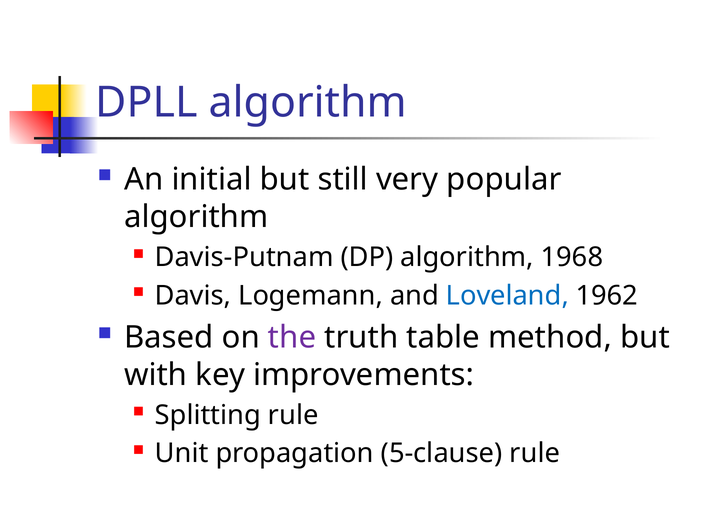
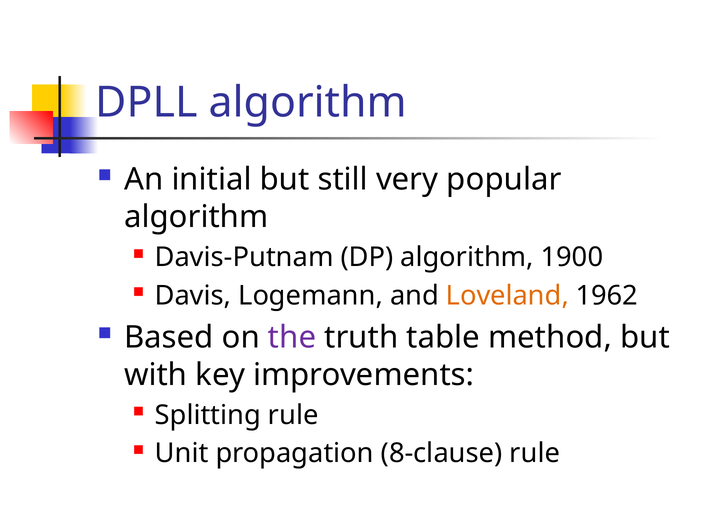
1968: 1968 -> 1900 (572, 257)
Loveland colour: blue -> orange (507, 295)
5-clause: 5-clause -> 8-clause (442, 453)
